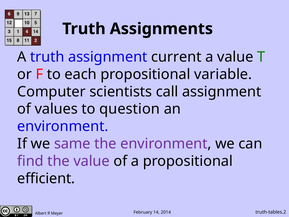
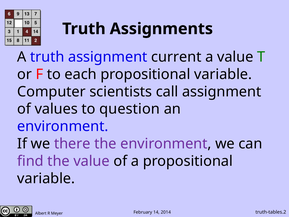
same: same -> there (72, 144)
efficient: efficient -> variable (46, 178)
